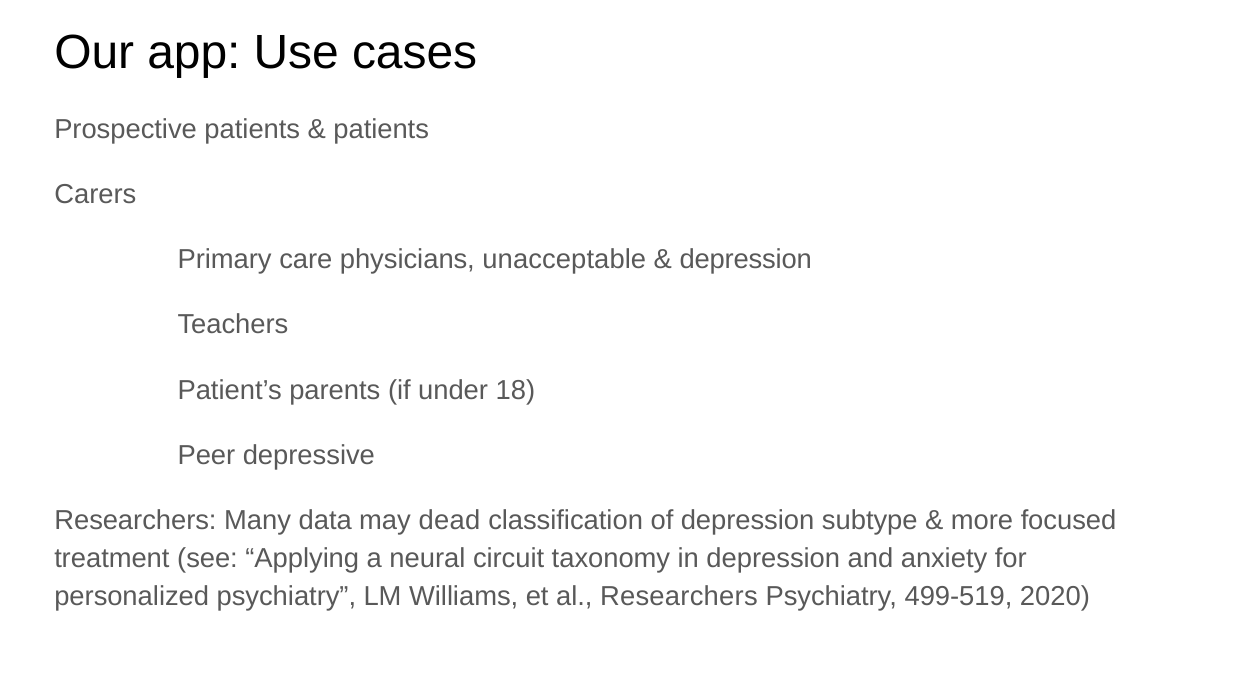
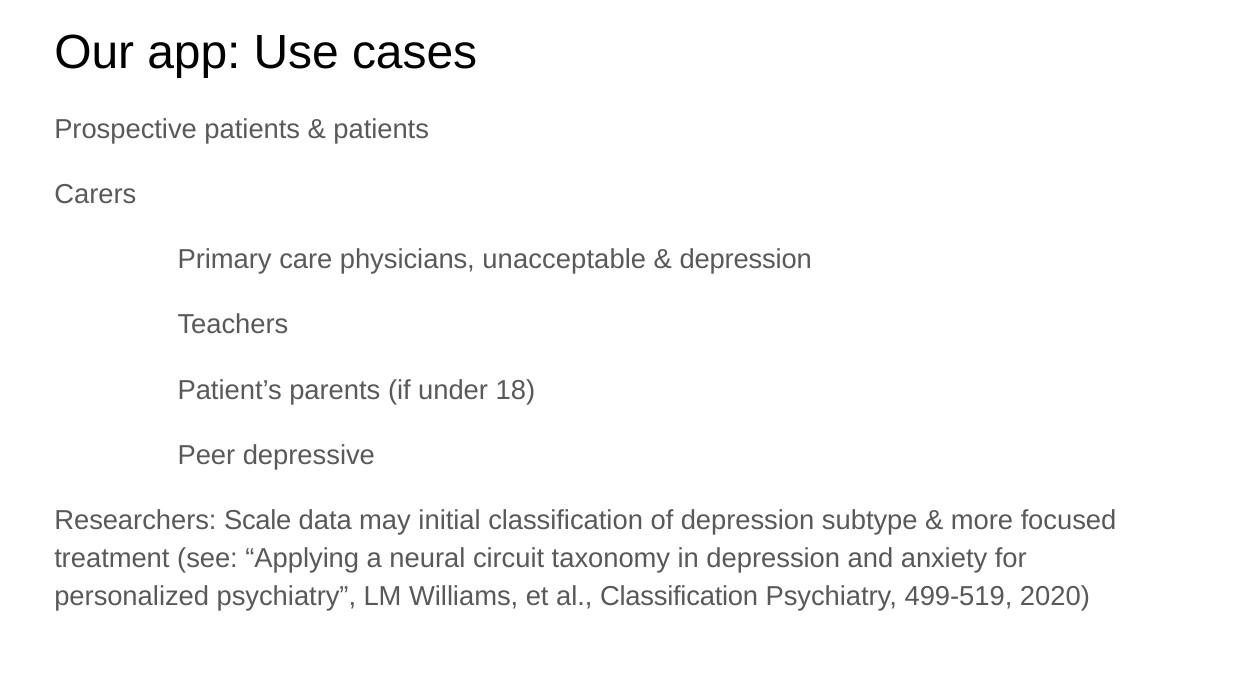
Many: Many -> Scale (258, 520)
dead: dead -> initial (450, 520)
al Researchers: Researchers -> Classification (679, 596)
